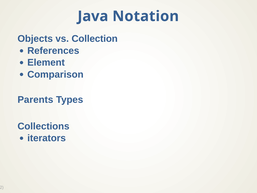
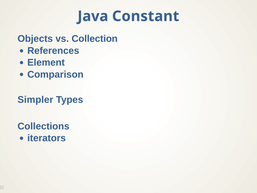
Notation: Notation -> Constant (146, 16)
Parents: Parents -> Simpler (35, 100)
